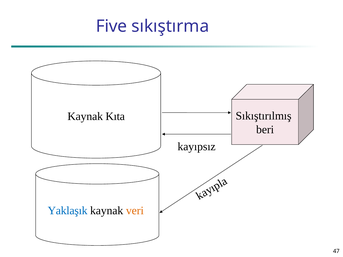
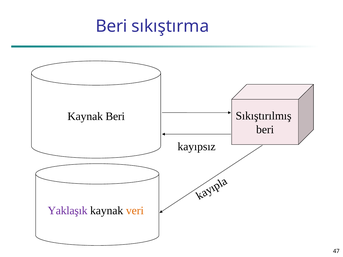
Five: Five -> Beri (111, 26)
Kaynak Kıta: Kıta -> Beri (115, 117)
Yaklaşık colour: blue -> purple (68, 211)
